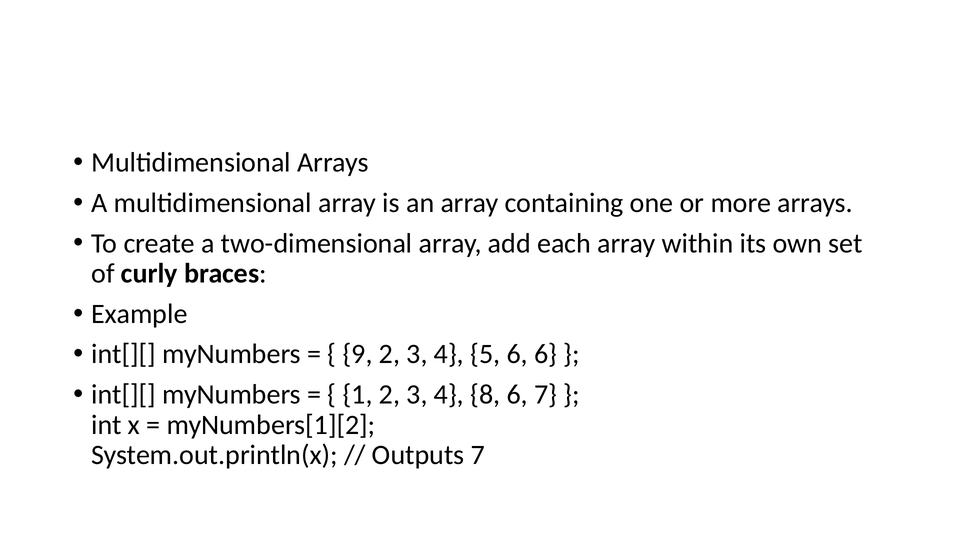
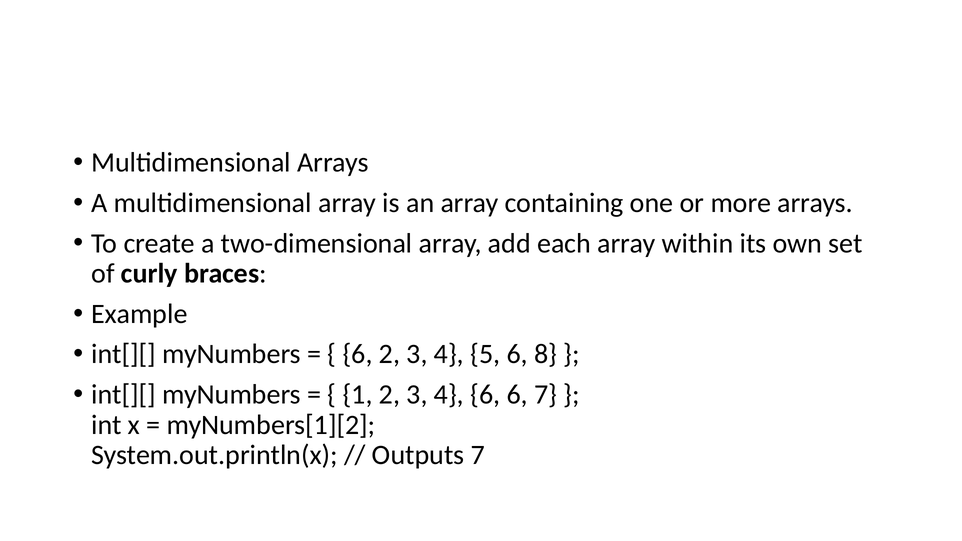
9: 9 -> 6 (358, 354)
6 6: 6 -> 8 (546, 354)
4 8: 8 -> 6 (485, 395)
